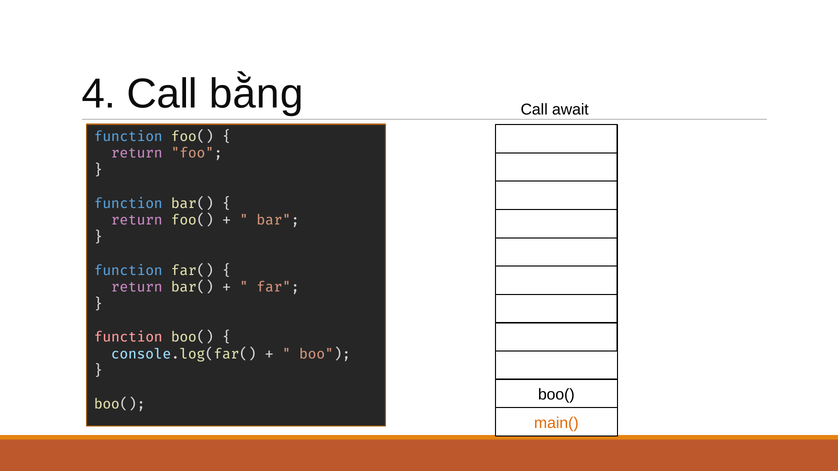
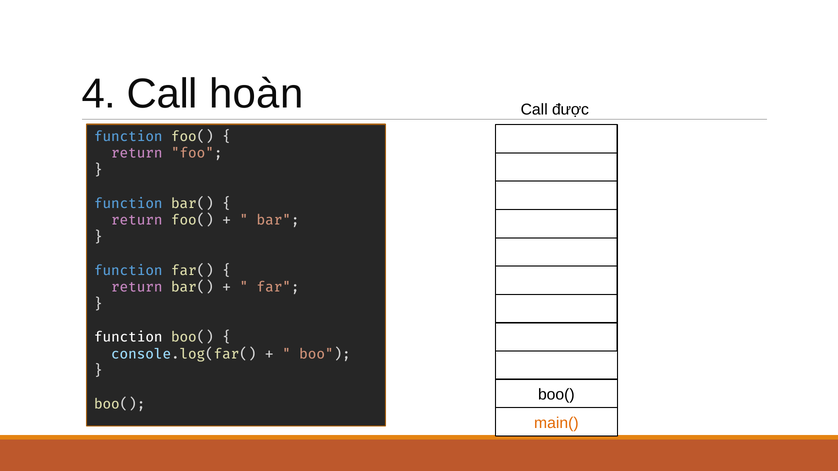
bằng: bằng -> hoàn (256, 94)
await: await -> được (570, 110)
function colour: pink -> white (128, 338)
